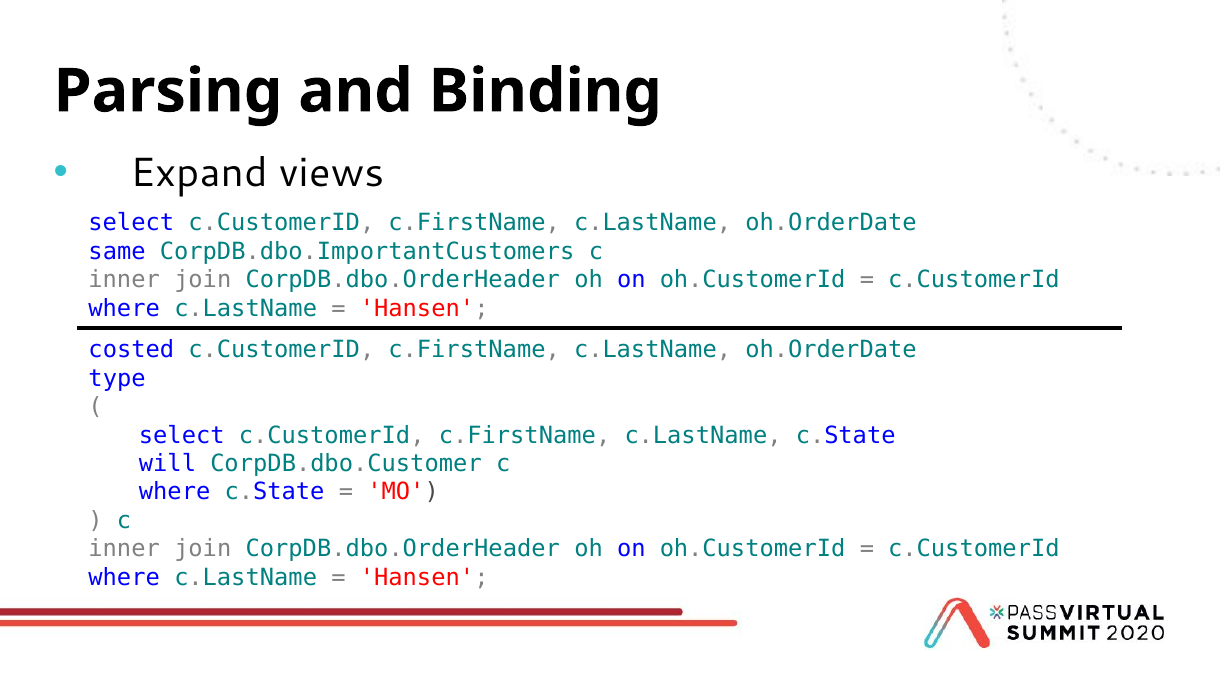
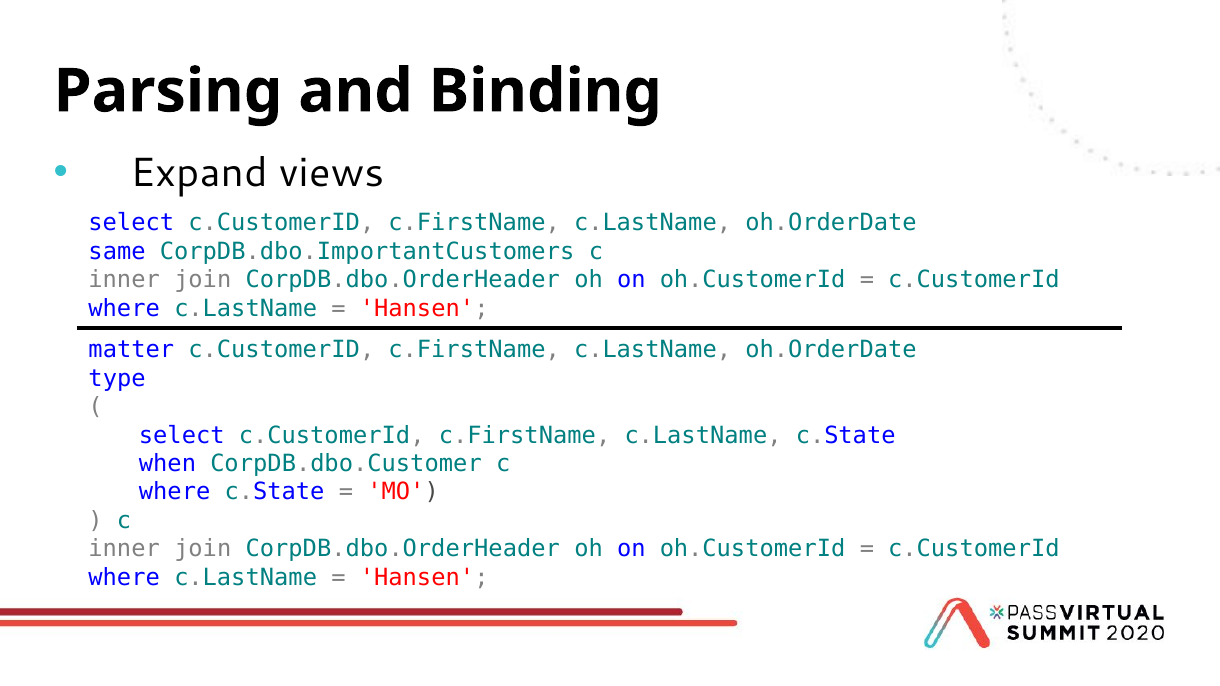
costed: costed -> matter (131, 350)
will: will -> when (167, 464)
